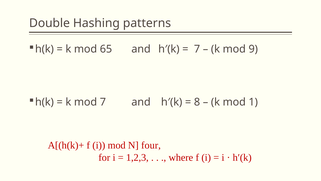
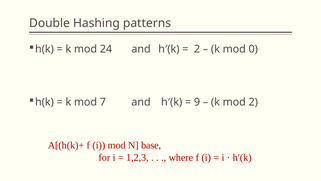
65: 65 -> 24 (106, 49)
7: 7 -> 2 (197, 49)
9: 9 -> 0 (253, 49)
8: 8 -> 9 (197, 102)
mod 1: 1 -> 2 (253, 102)
four: four -> base (151, 145)
